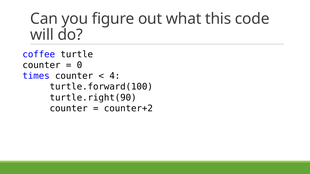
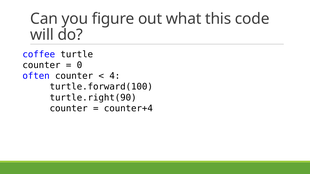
times: times -> often (36, 76)
counter+2: counter+2 -> counter+4 (128, 109)
